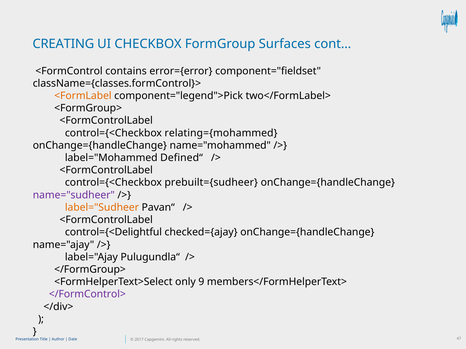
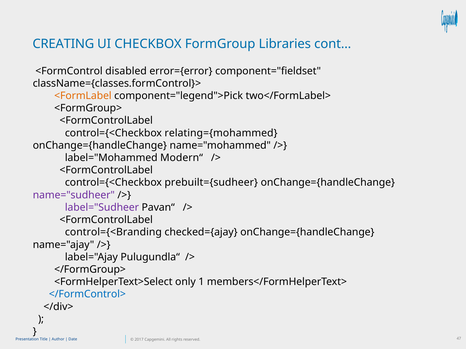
Surfaces: Surfaces -> Libraries (285, 44)
contains: contains -> disabled (126, 71)
Defined“: Defined“ -> Modern“ (182, 158)
label="Sudheer colour: orange -> purple (102, 208)
control={<Delightful: control={<Delightful -> control={<Branding (113, 233)
9: 9 -> 1 (201, 282)
</FormControl> colour: purple -> blue (87, 295)
